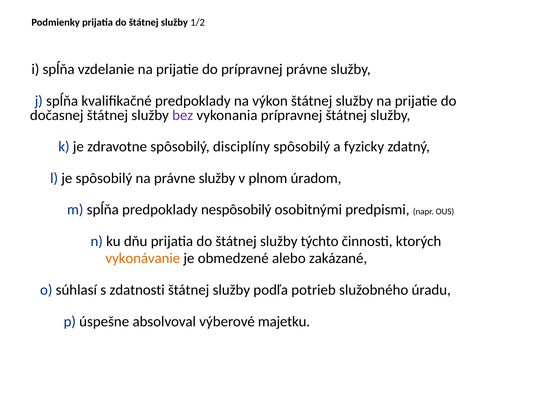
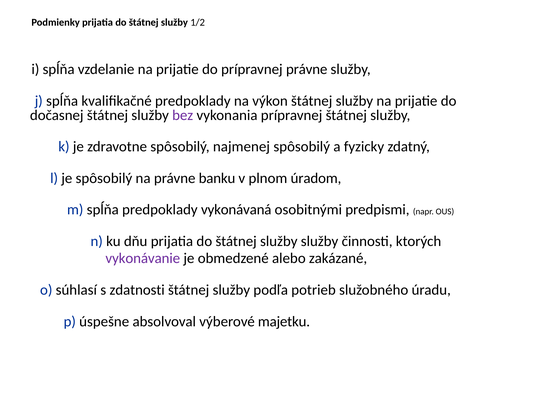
disciplíny: disciplíny -> najmenej (241, 147)
na právne služby: služby -> banku (217, 178)
nespôsobilý: nespôsobilý -> vykonávaná (236, 210)
služby týchto: týchto -> služby (320, 241)
vykonávanie colour: orange -> purple (143, 259)
